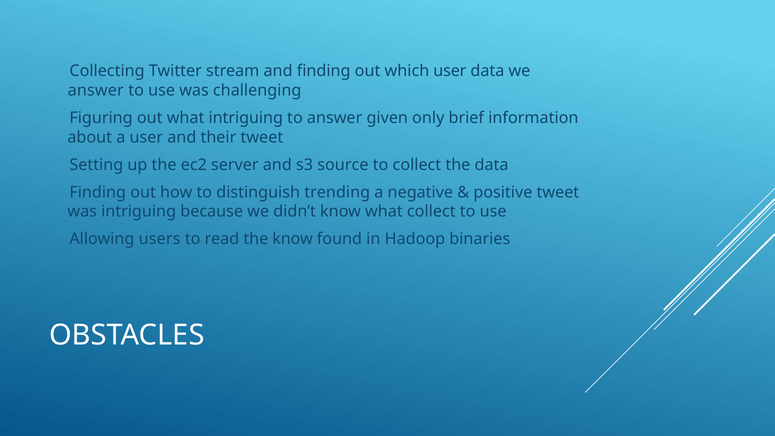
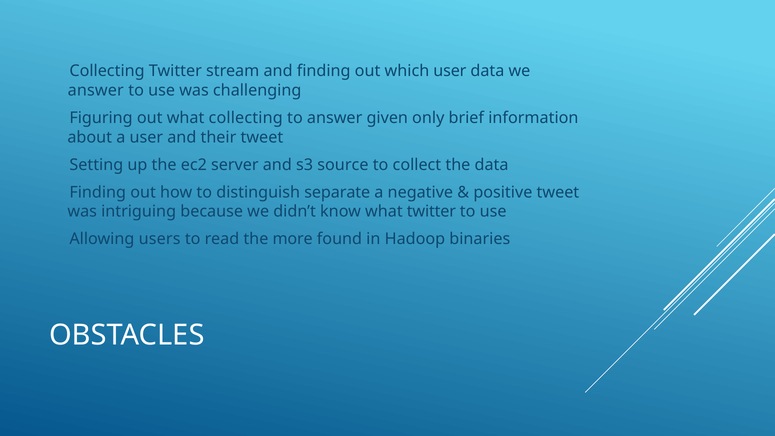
what intriguing: intriguing -> collecting (246, 118)
trending: trending -> separate (337, 192)
what collect: collect -> twitter (431, 212)
the know: know -> more (293, 239)
